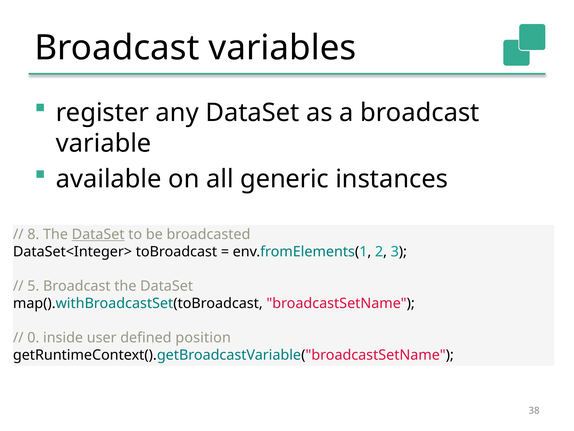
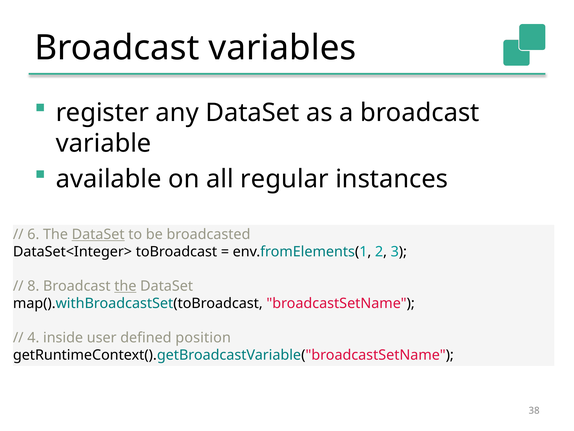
generic: generic -> regular (284, 179)
8: 8 -> 6 (33, 234)
5: 5 -> 8 (33, 286)
the underline: none -> present (125, 286)
0: 0 -> 4 (33, 337)
